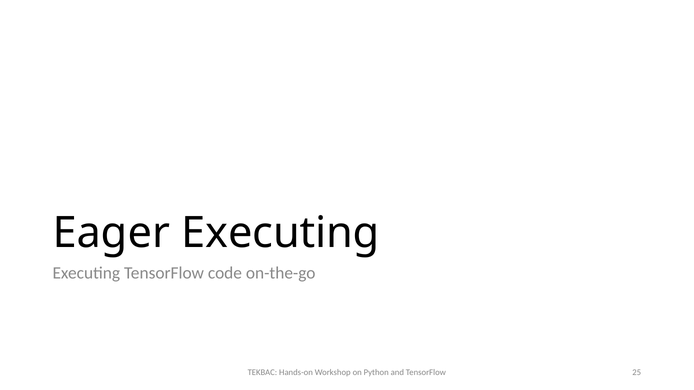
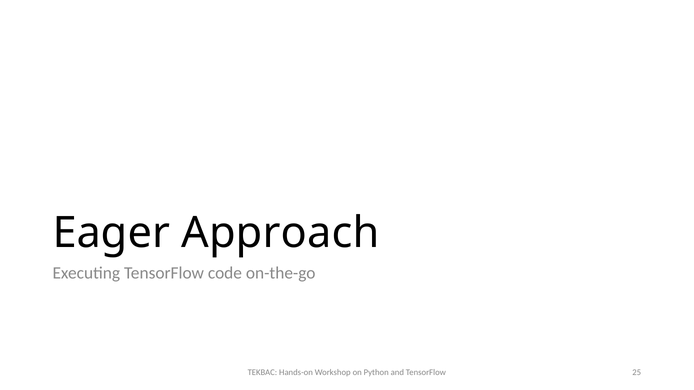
Eager Executing: Executing -> Approach (280, 233)
